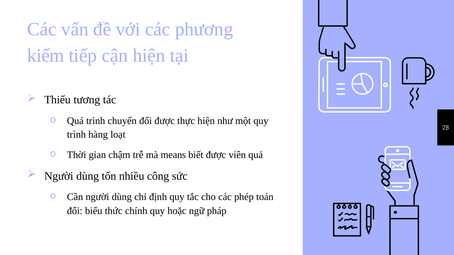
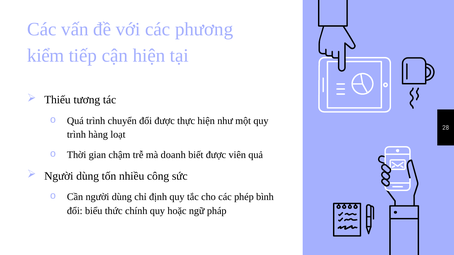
means: means -> doanh (173, 155)
toán: toán -> bình (265, 197)
